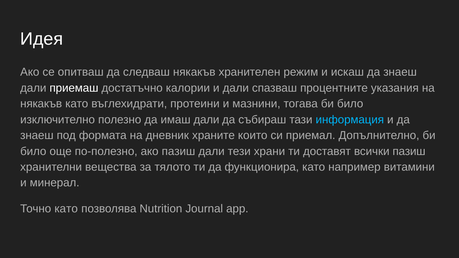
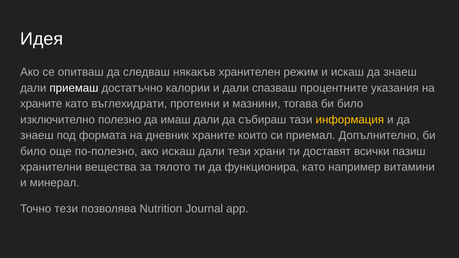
някакъв: някакъв -> храните (41, 104)
информация colour: light blue -> yellow (350, 120)
ако пазиш: пазиш -> искаш (178, 151)
Точно като: като -> тези (66, 209)
